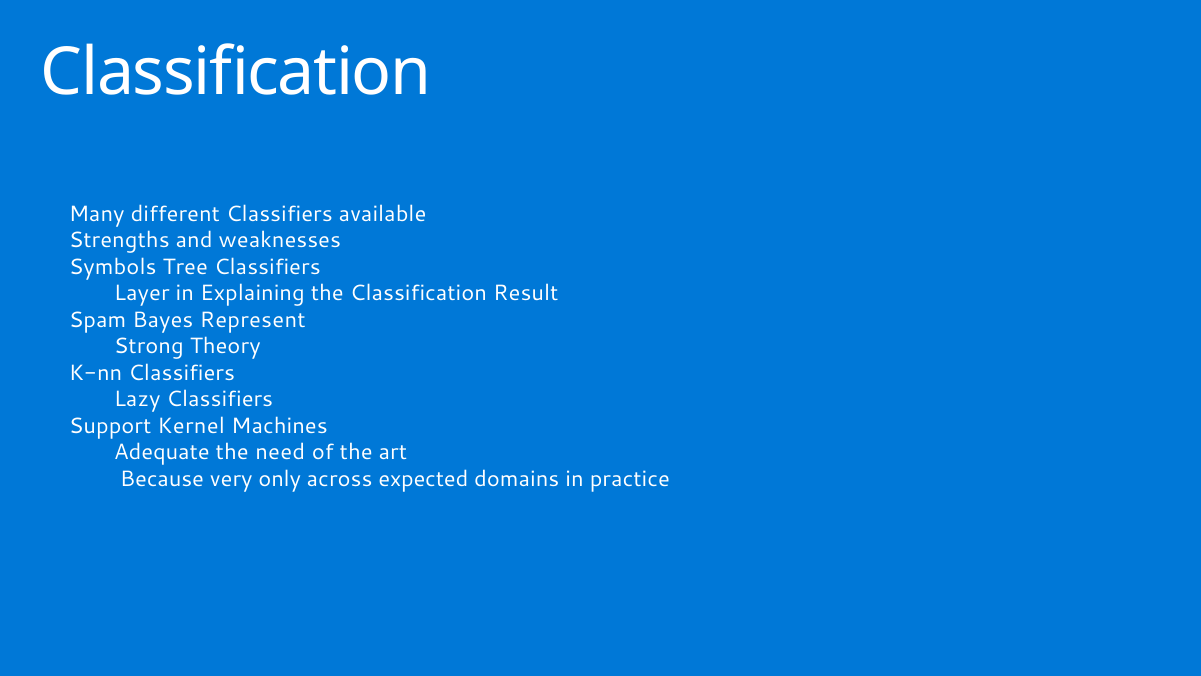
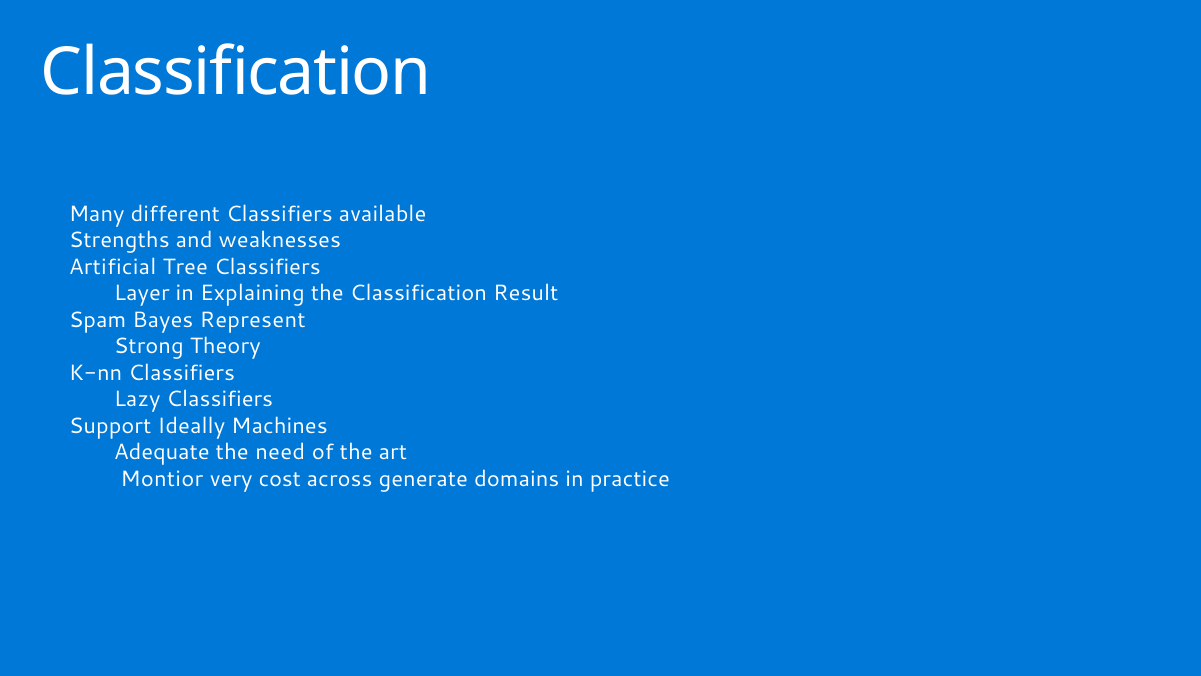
Symbols: Symbols -> Artificial (113, 267)
Kernel: Kernel -> Ideally (191, 426)
Because: Because -> Montior (162, 479)
only: only -> cost (280, 479)
expected: expected -> generate (423, 479)
